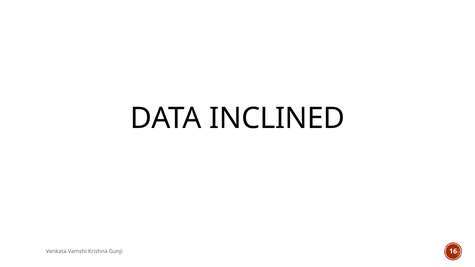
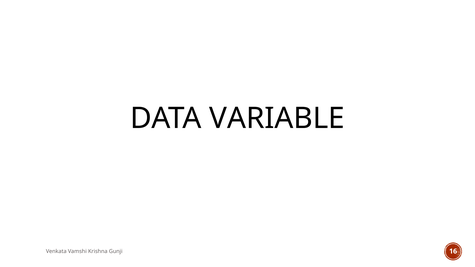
INCLINED: INCLINED -> VARIABLE (277, 119)
